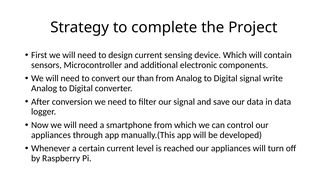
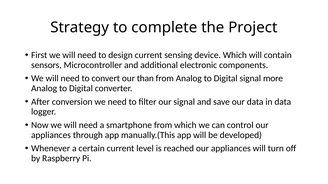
write: write -> more (273, 79)
